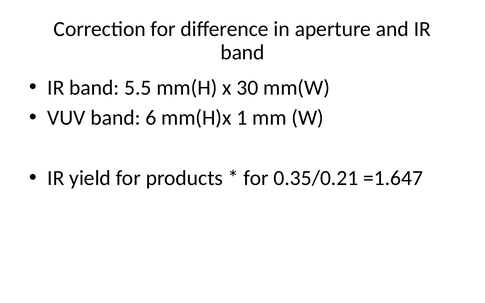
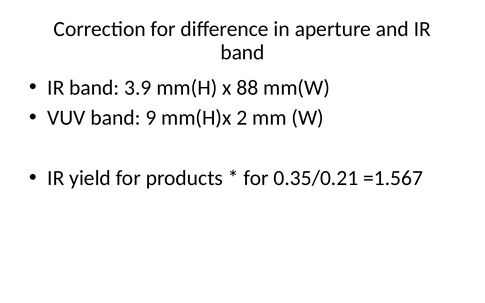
5.5: 5.5 -> 3.9 (138, 88)
30: 30 -> 88 (247, 88)
6: 6 -> 9 (151, 118)
1: 1 -> 2 (242, 118)
=1.647: =1.647 -> =1.567 (393, 178)
